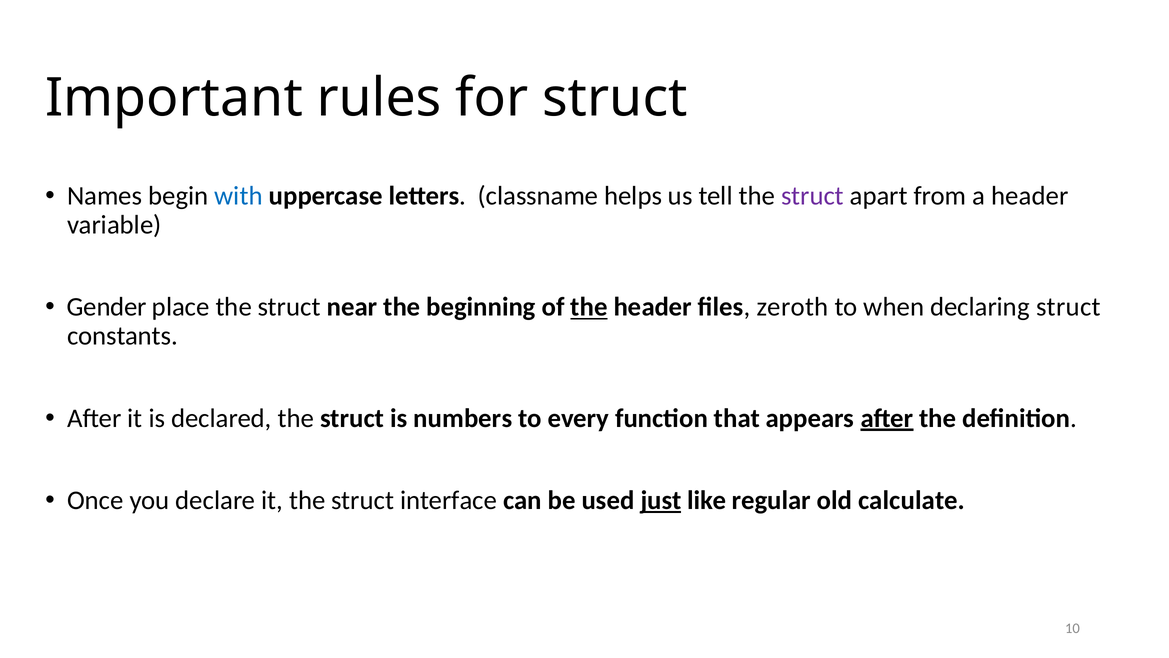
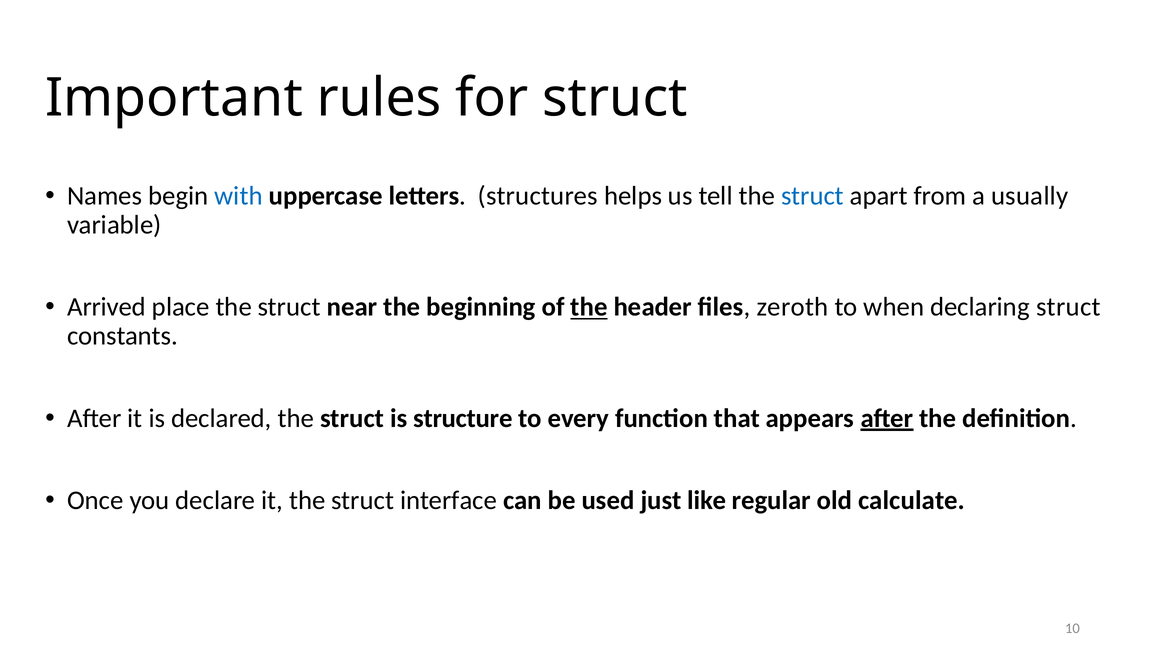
classname: classname -> structures (538, 196)
struct colour: purple -> blue (812, 196)
a header: header -> usually (1030, 196)
Gender: Gender -> Arrived (107, 307)
numbers: numbers -> structure (463, 418)
just underline: present -> none (661, 500)
